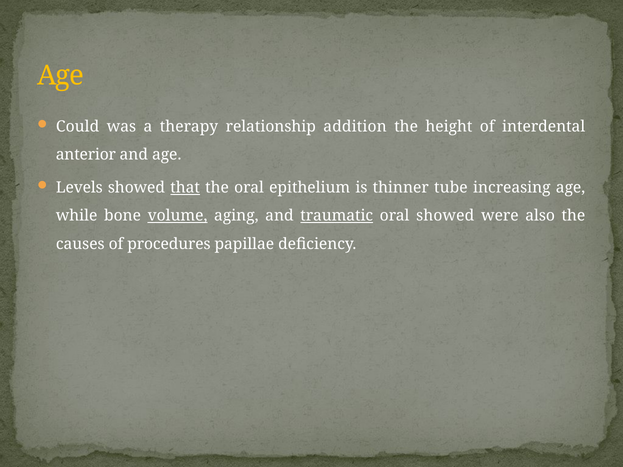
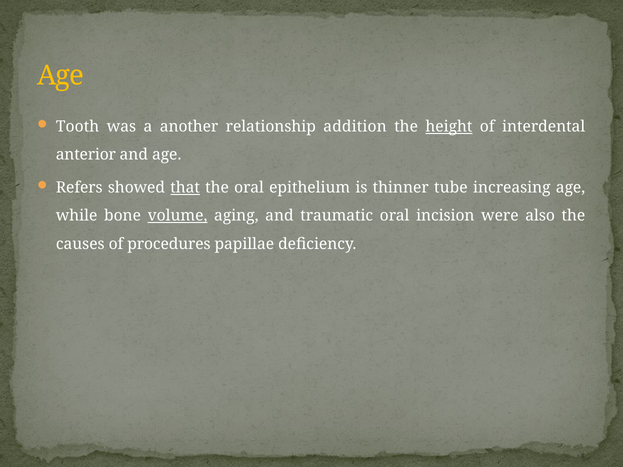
Could: Could -> Tooth (78, 127)
therapy: therapy -> another (189, 127)
height underline: none -> present (449, 127)
Levels: Levels -> Refers (79, 188)
traumatic underline: present -> none (337, 216)
oral showed: showed -> incision (445, 216)
